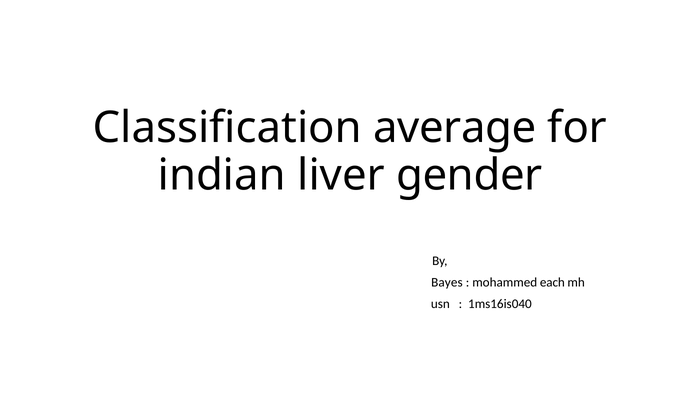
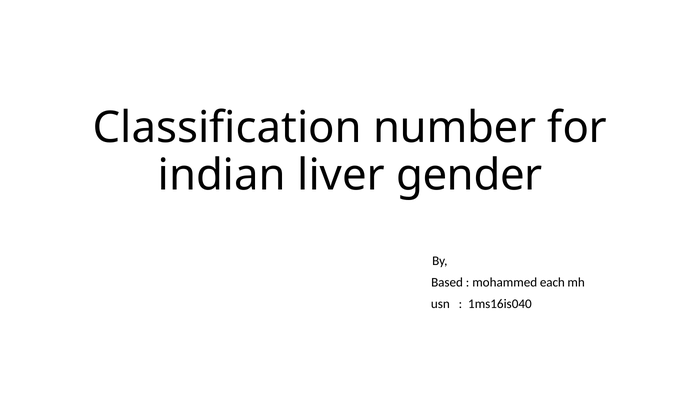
average: average -> number (455, 128)
Bayes: Bayes -> Based (447, 282)
